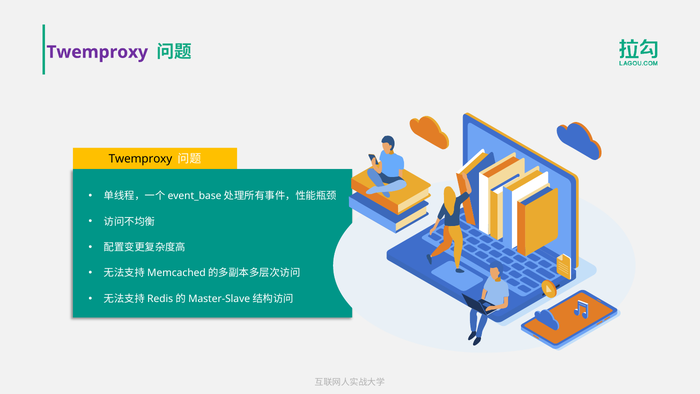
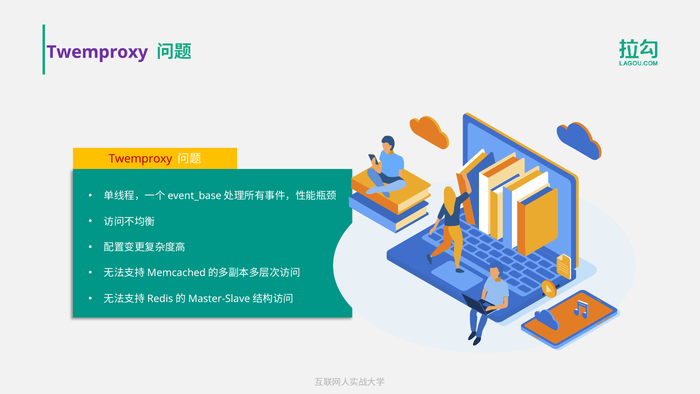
Twemproxy colour: black -> red (140, 159)
